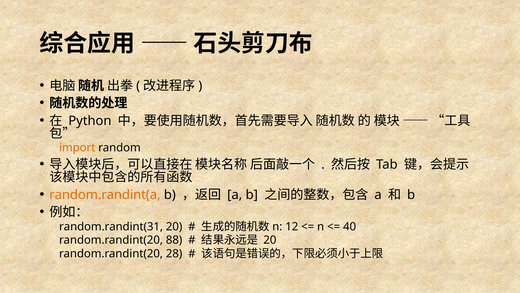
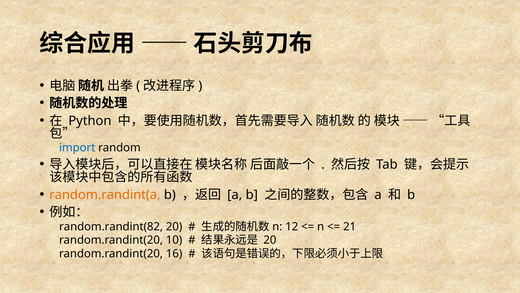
import colour: orange -> blue (77, 148)
random.randint(31: random.randint(31 -> random.randint(82 (111, 226)
40: 40 -> 21 (350, 226)
88: 88 -> 10 (174, 240)
28: 28 -> 16 (174, 253)
